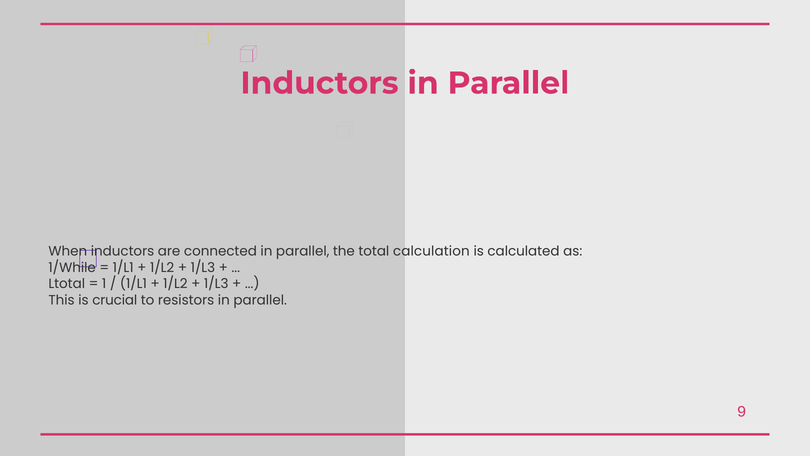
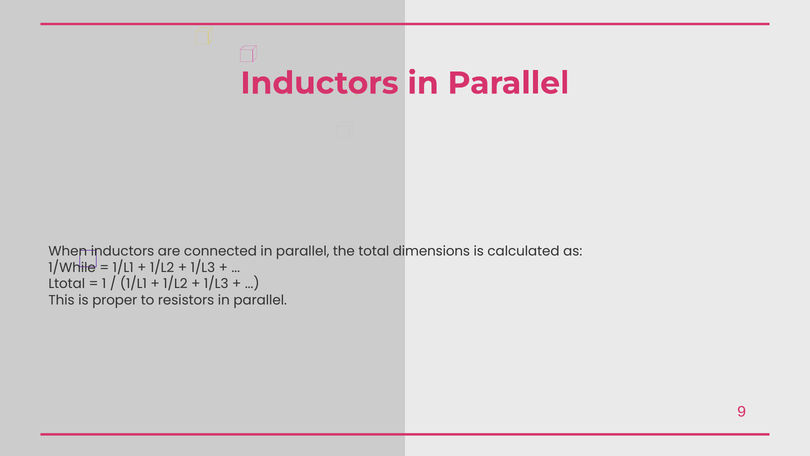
calculation: calculation -> dimensions (431, 251)
crucial: crucial -> proper (115, 300)
